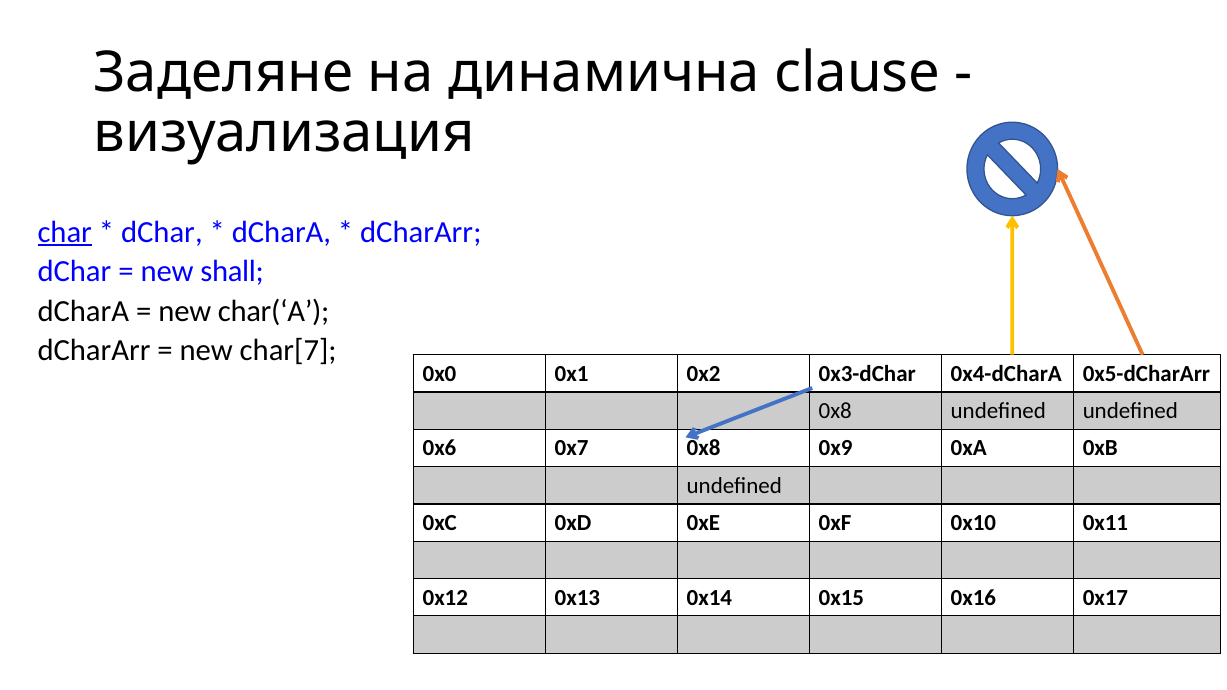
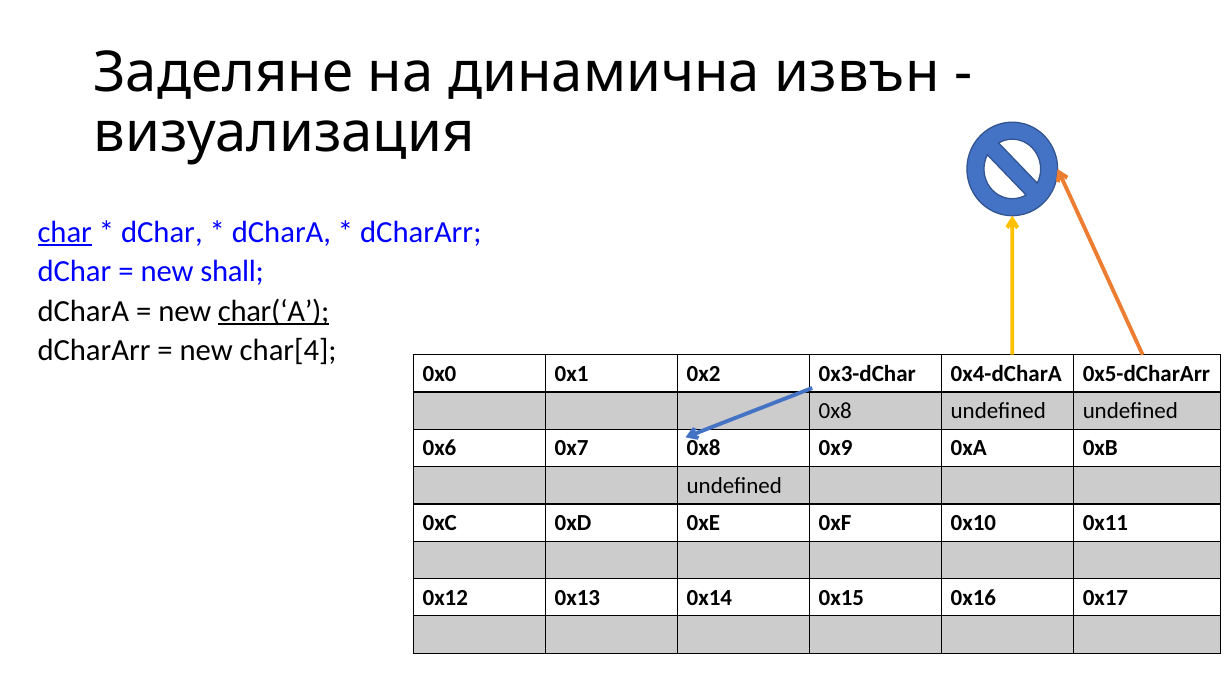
clause: clause -> извън (857, 73)
char(‘A underline: none -> present (274, 311)
char[7: char[7 -> char[4 (288, 351)
